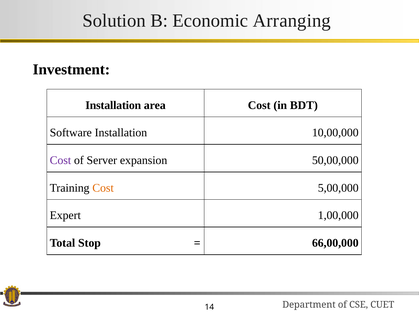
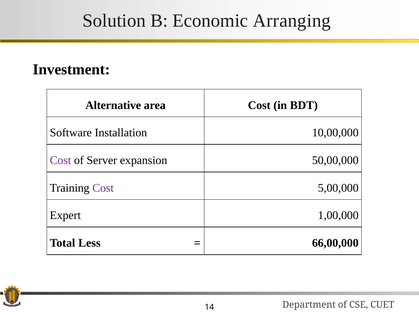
Installation: Installation -> Alternative (113, 105)
Cost colour: orange -> purple (103, 187)
Stop: Stop -> Less (89, 242)
